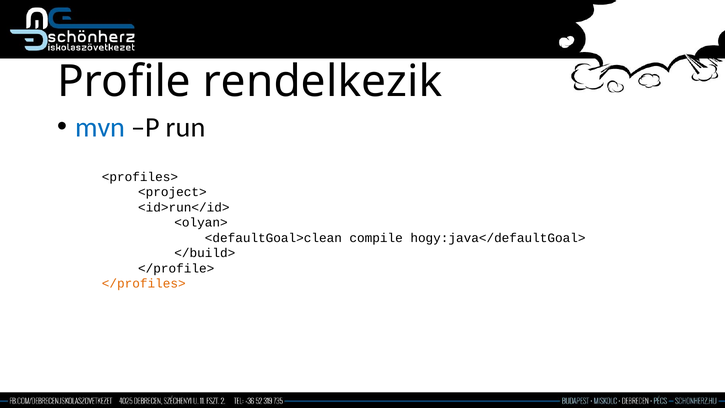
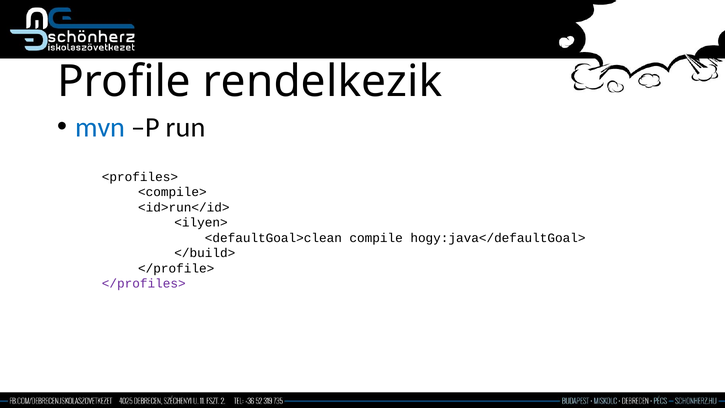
<project>: <project> -> <compile> (172, 192)
<olyan>: <olyan> -> <ilyen> (201, 223)
</profiles> colour: orange -> purple (144, 284)
